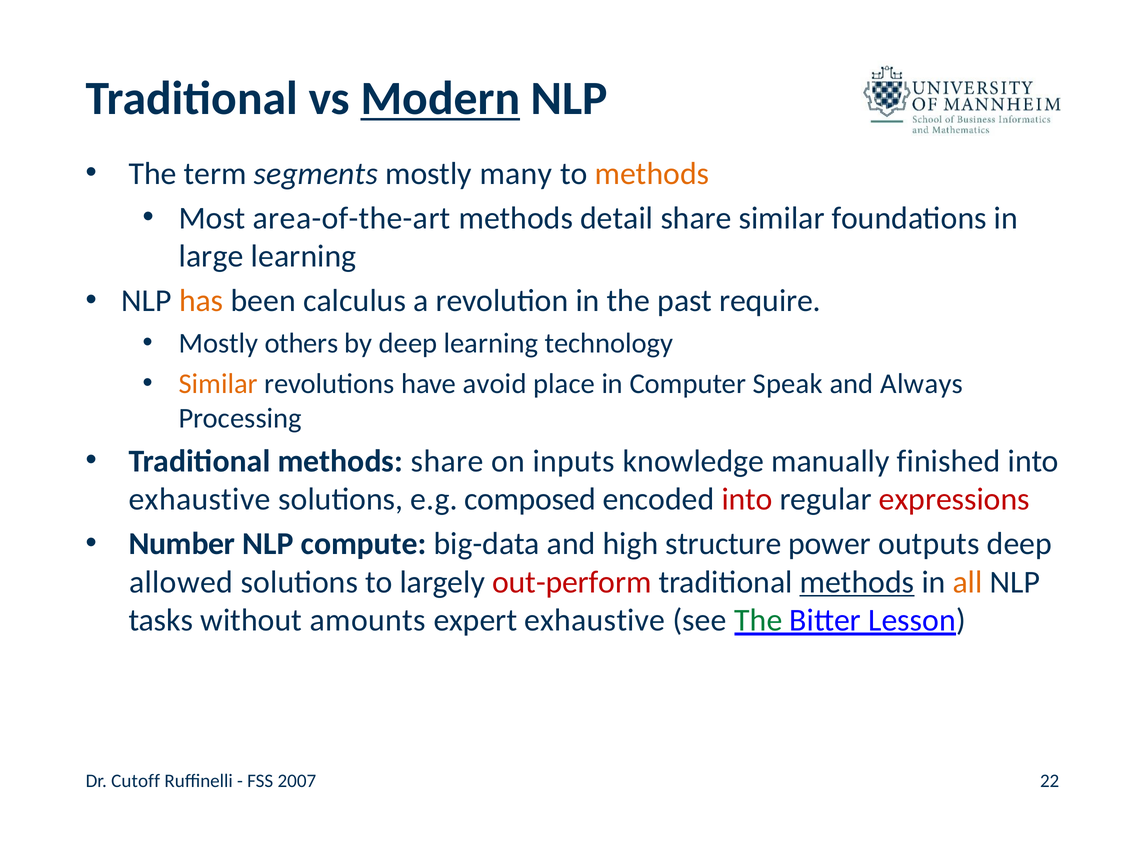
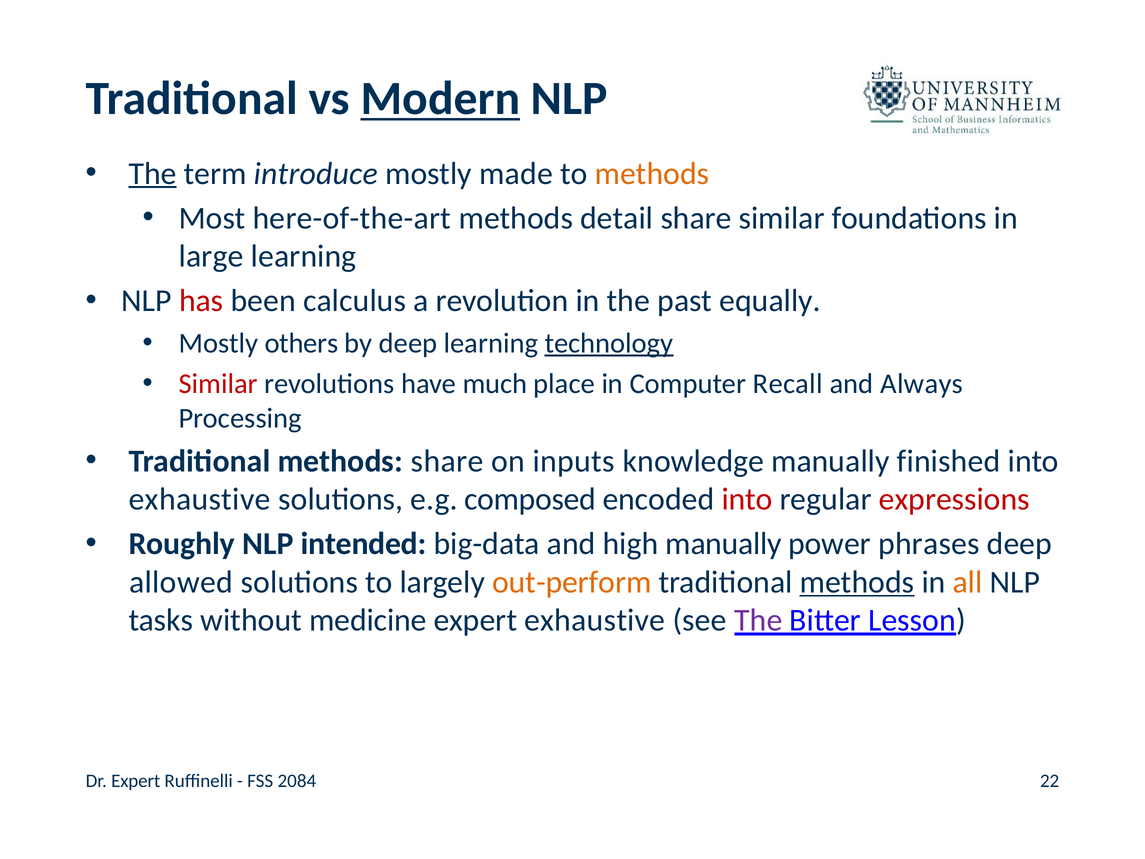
The underline: none -> present (153, 173)
segments: segments -> introduce (316, 173)
many: many -> made (516, 173)
area-of-the-art: area-of-the-art -> here-of-the-art (352, 218)
has colour: orange -> red (201, 301)
require: require -> equally (770, 301)
technology underline: none -> present (609, 343)
Similar colour: orange -> red (218, 384)
avoid: avoid -> much (495, 384)
Speak: Speak -> Recall (788, 384)
Number: Number -> Roughly (182, 544)
compute: compute -> intended (364, 544)
high structure: structure -> manually (723, 544)
outputs: outputs -> phrases (929, 544)
out-perform colour: red -> orange (572, 582)
amounts: amounts -> medicine (368, 620)
The colour: green -> purple (758, 620)
Dr Cutoff: Cutoff -> Expert (136, 781)
2007: 2007 -> 2084 (297, 781)
